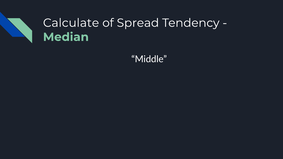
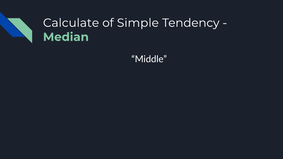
Spread: Spread -> Simple (138, 23)
